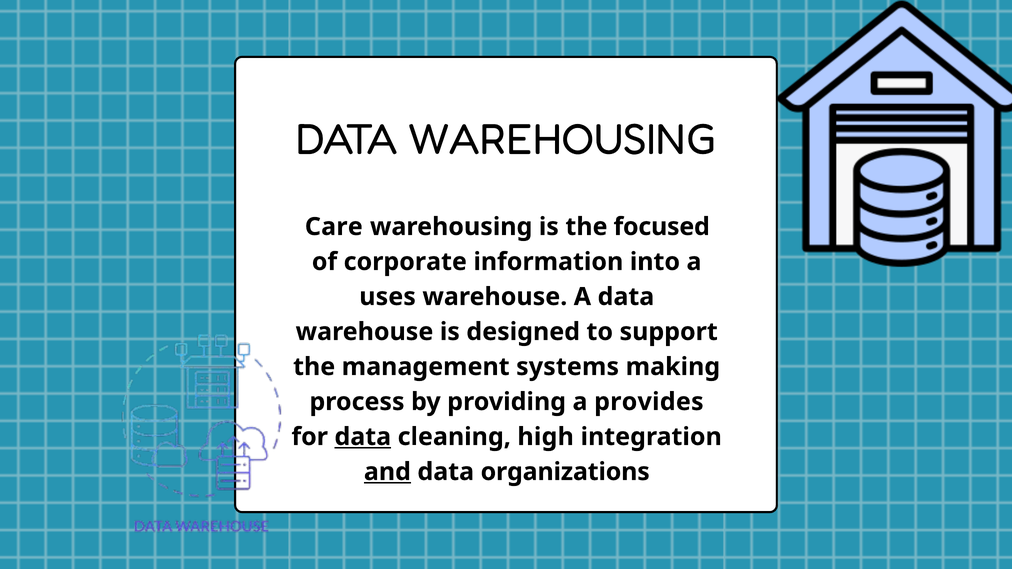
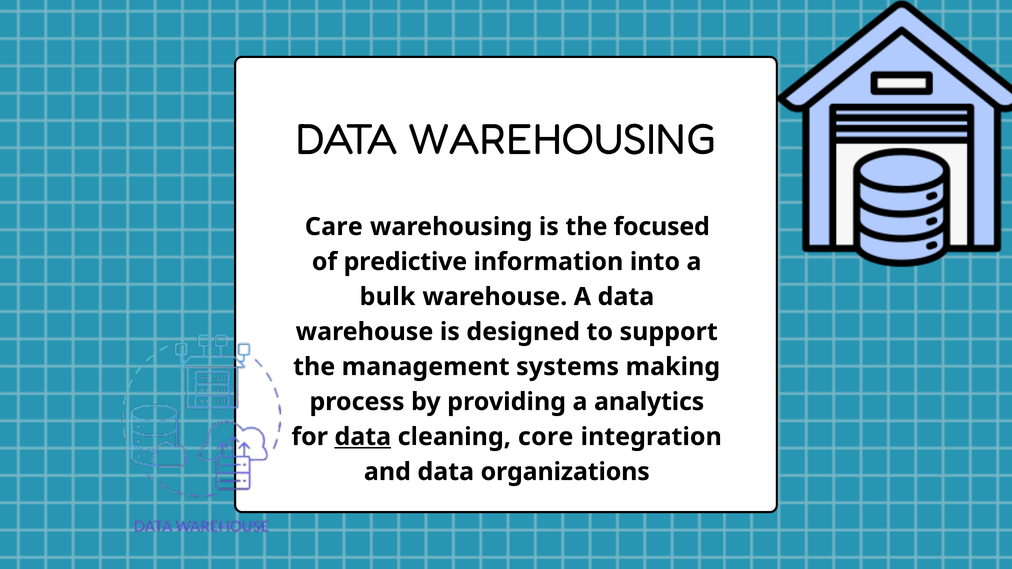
corporate: corporate -> predictive (405, 262)
uses: uses -> bulk (388, 297)
provides: provides -> analytics (649, 402)
high: high -> core (546, 437)
and underline: present -> none (387, 472)
